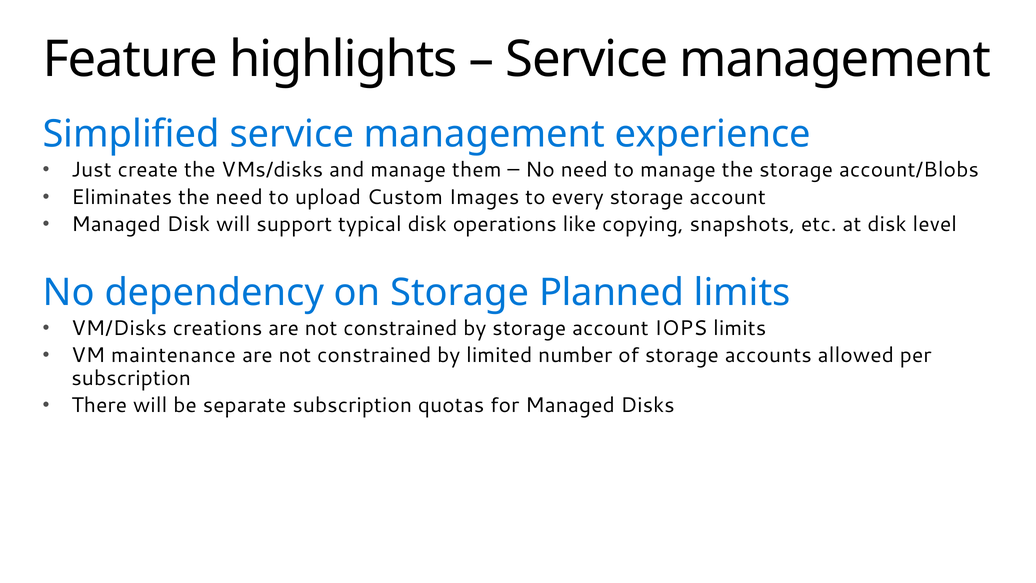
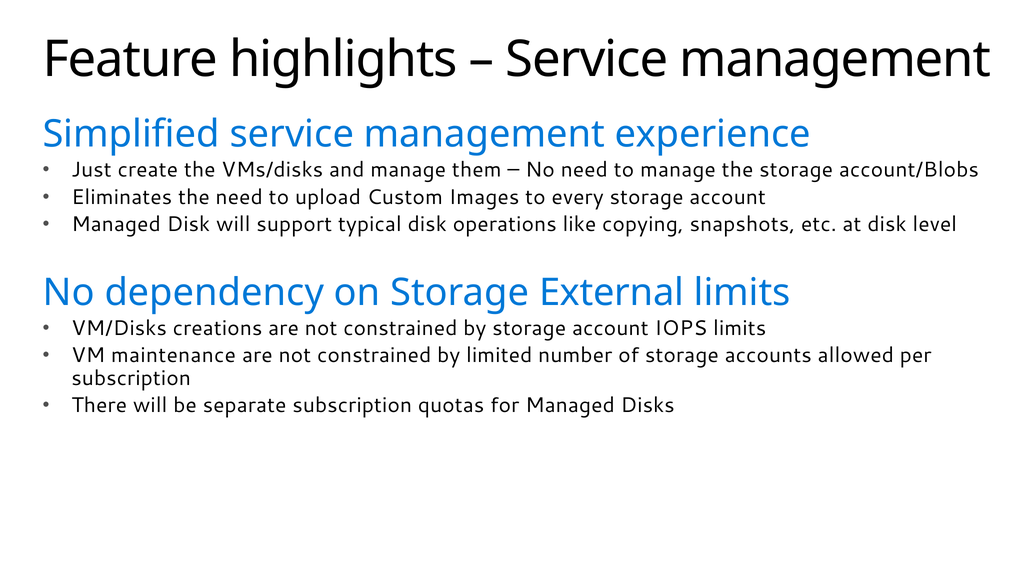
Planned: Planned -> External (612, 292)
